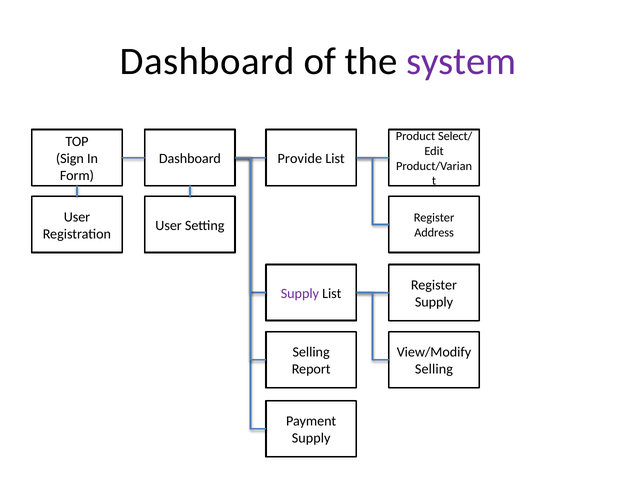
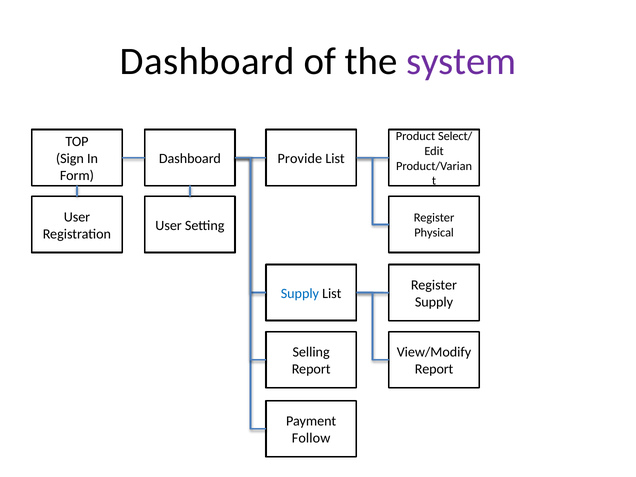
Address: Address -> Physical (434, 233)
Supply colour: purple -> blue (300, 294)
Selling: Selling -> Report (434, 369)
Supply: Supply -> Follow (311, 438)
